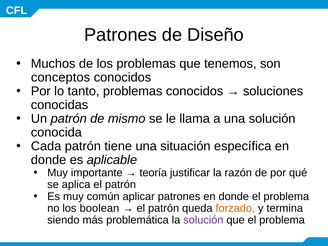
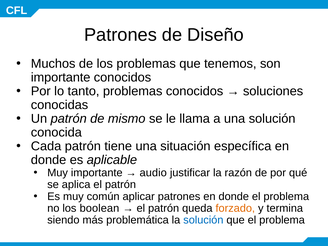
conceptos: conceptos -> importante (61, 77)
teoría: teoría -> audio (153, 173)
solución colour: purple -> blue (203, 220)
